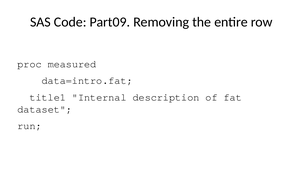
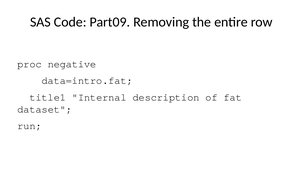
measured: measured -> negative (72, 64)
